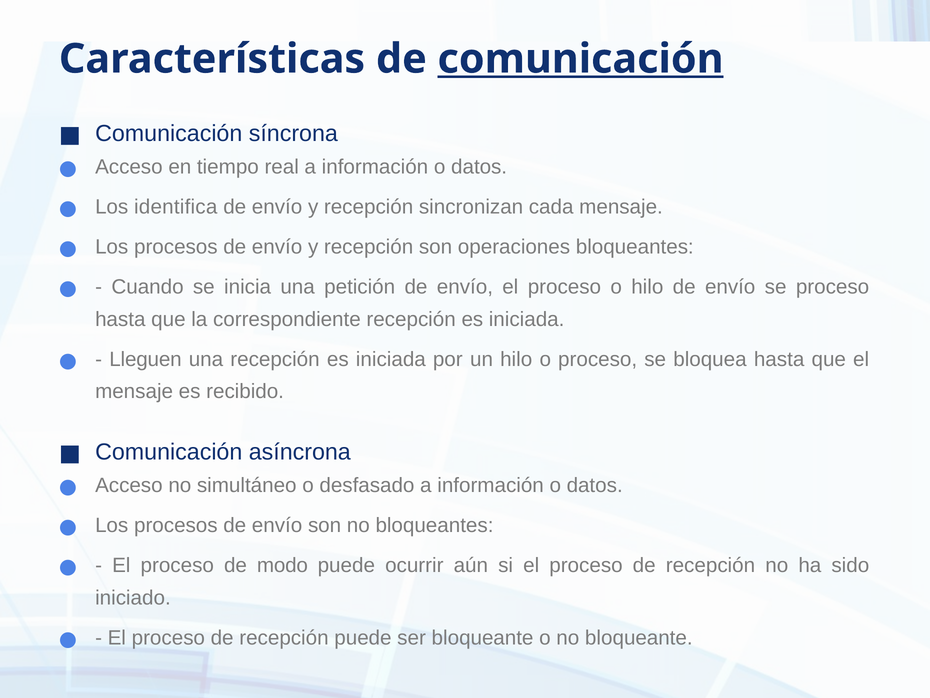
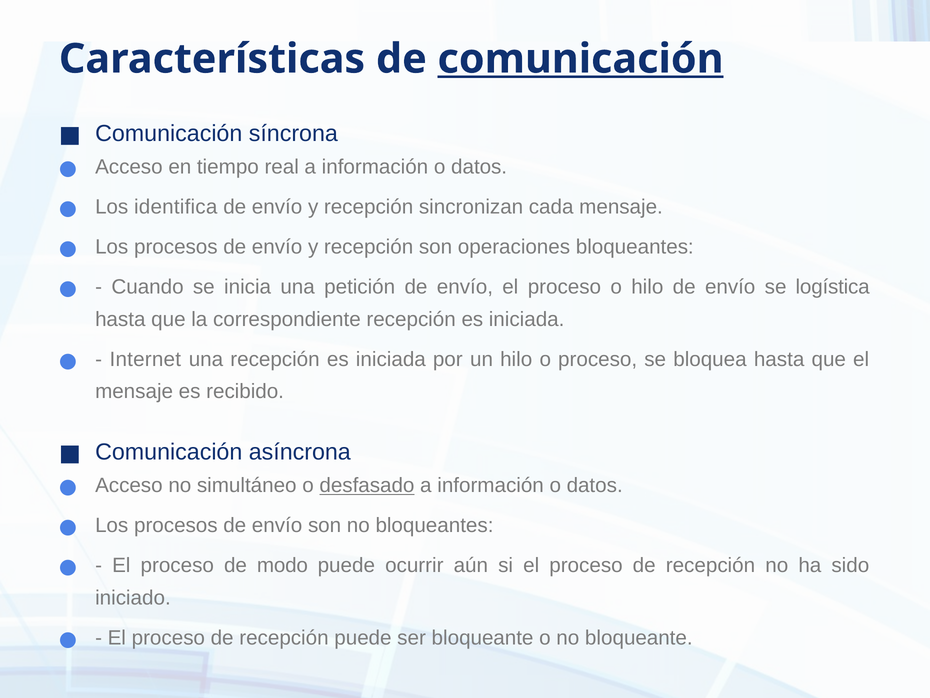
se proceso: proceso -> logística (833, 287)
Lleguen: Lleguen -> Internet (145, 359)
desfasado underline: none -> present (367, 485)
